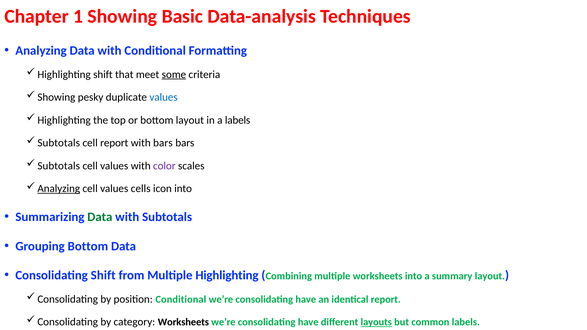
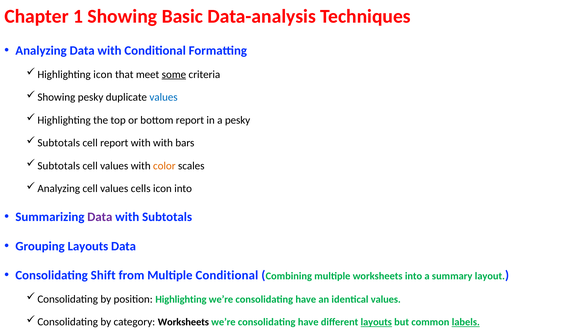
Highlighting shift: shift -> icon (103, 74)
bottom layout: layout -> report (190, 120)
a labels: labels -> pesky (238, 120)
with bars: bars -> with (163, 143)
color colour: purple -> orange (164, 166)
Analyzing underline: present -> none (59, 189)
Data colour: green -> purple (100, 217)
Grouping Bottom: Bottom -> Layouts (88, 246)
Multiple Highlighting: Highlighting -> Conditional (227, 275)
position Conditional: Conditional -> Highlighting (181, 300)
identical report: report -> values (386, 300)
labels underline: none -> present (466, 322)
